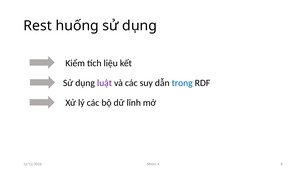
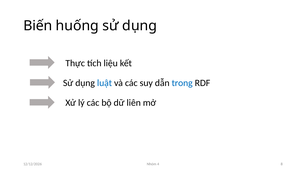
Rest: Rest -> Biến (38, 26)
Kiểm: Kiểm -> Thực (75, 63)
luật colour: purple -> blue (105, 83)
lĩnh: lĩnh -> liên (134, 103)
